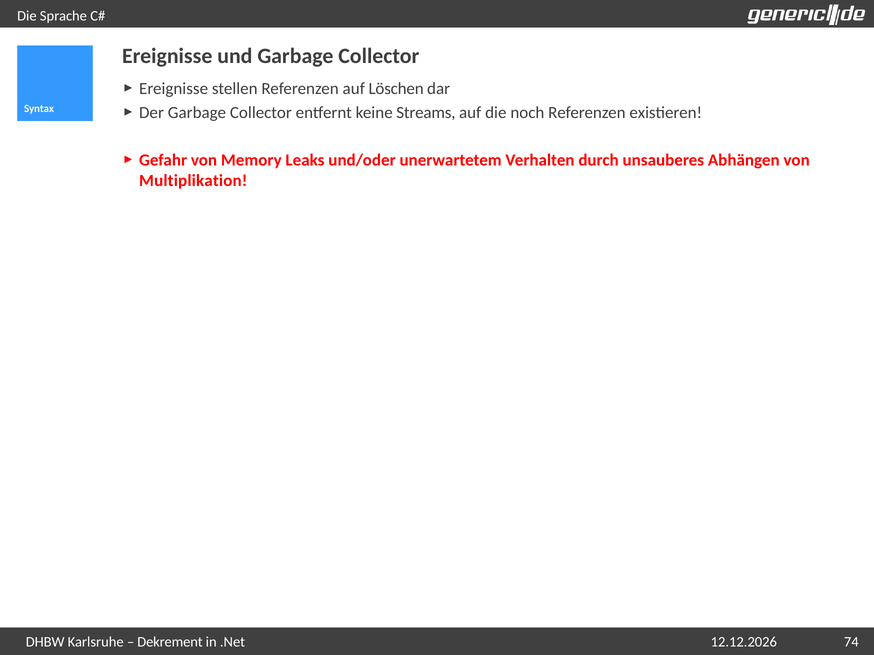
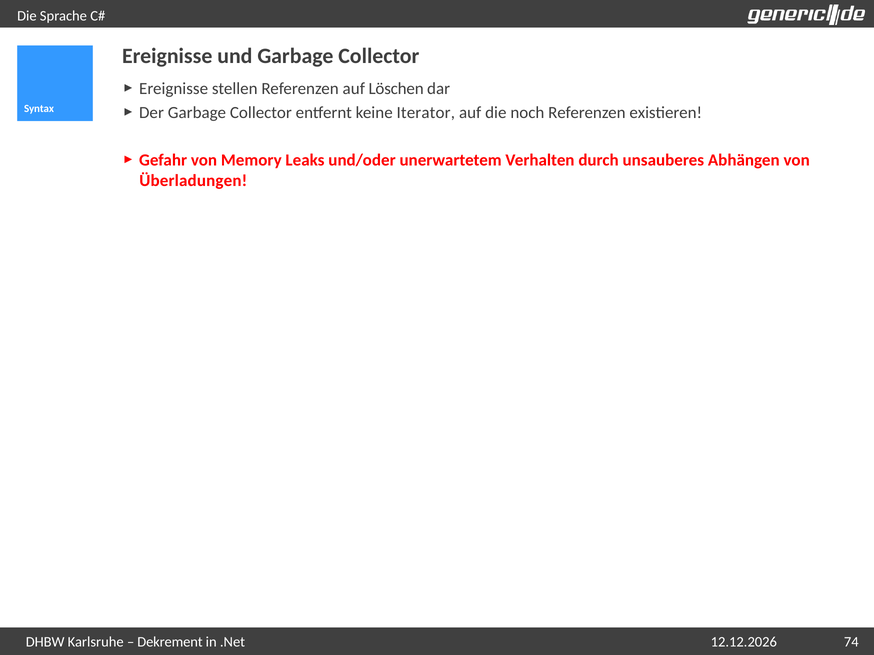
Streams: Streams -> Iterator (426, 113)
Multiplikation: Multiplikation -> Überladungen (193, 181)
